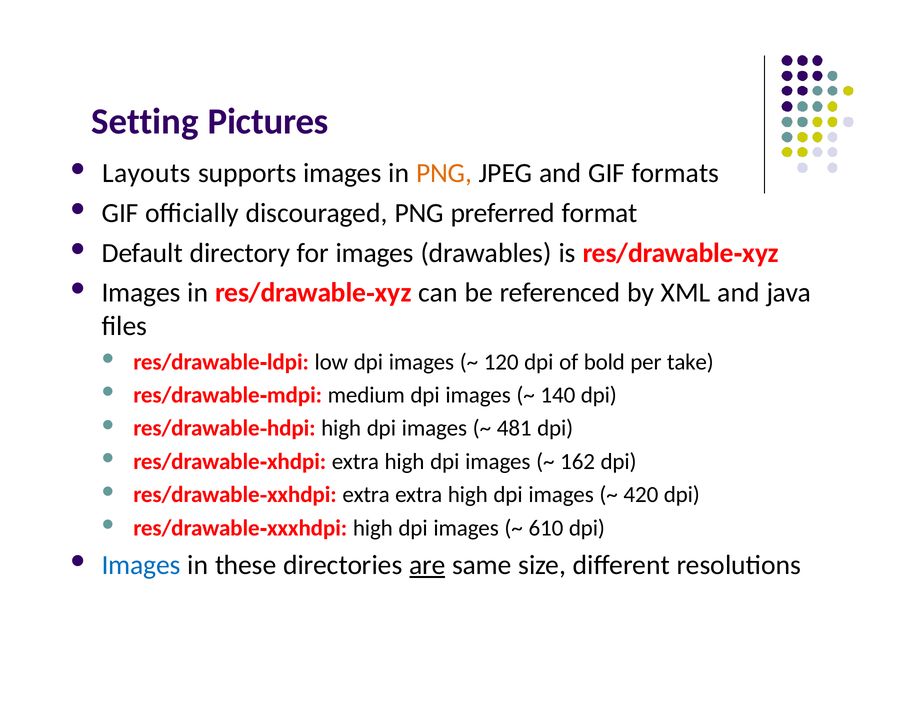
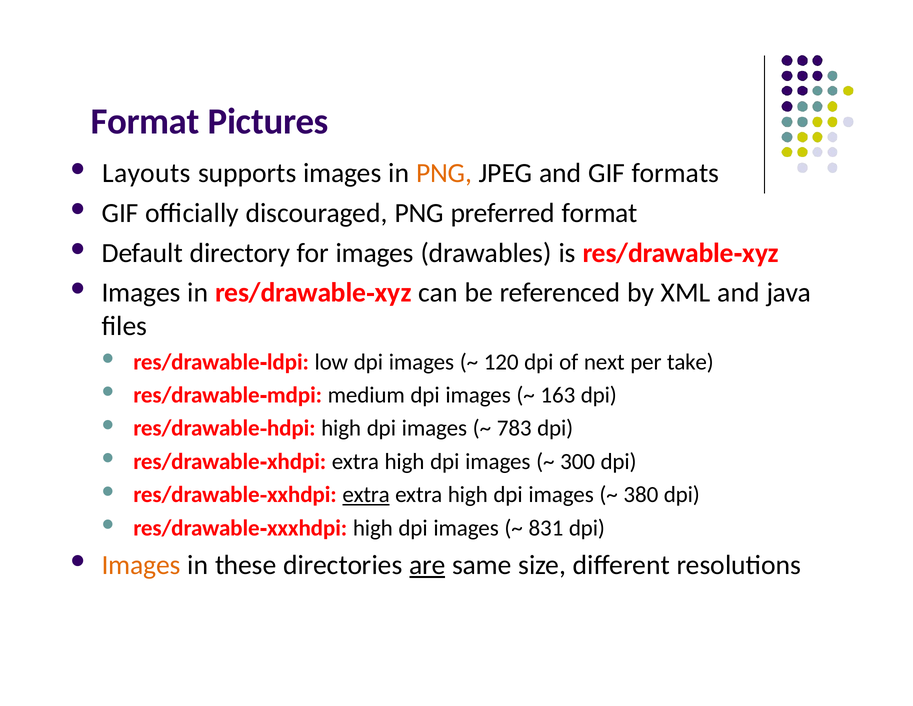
Setting: Setting -> Format (145, 122)
bold: bold -> next (604, 362)
140: 140 -> 163 (558, 395)
481: 481 -> 783 (514, 428)
162: 162 -> 300 (578, 461)
extra underline: none -> present (366, 494)
420: 420 -> 380 (641, 494)
610: 610 -> 831 (546, 528)
Images colour: blue -> orange (141, 565)
